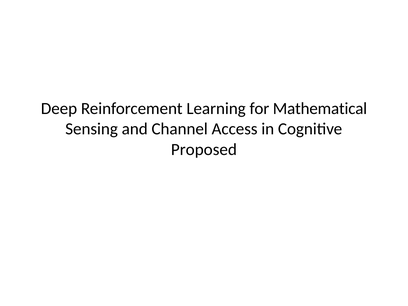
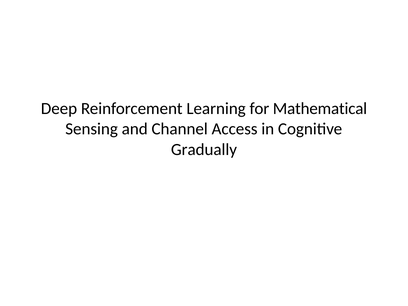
Proposed: Proposed -> Gradually (204, 149)
